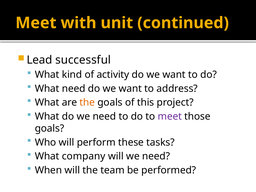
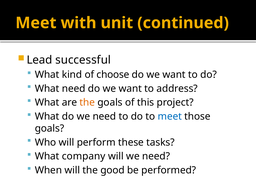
activity: activity -> choose (113, 75)
meet colour: purple -> blue (170, 116)
team: team -> good (113, 170)
